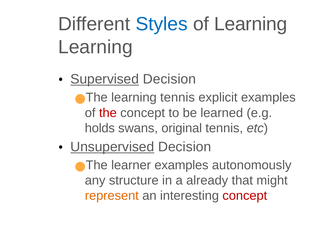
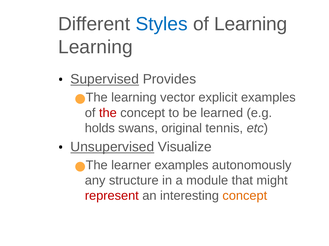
Supervised Decision: Decision -> Provides (169, 79)
learning tennis: tennis -> vector (178, 98)
Unsupervised Decision: Decision -> Visualize (185, 147)
already: already -> module (207, 181)
represent colour: orange -> red (112, 196)
concept colour: red -> orange (245, 196)
